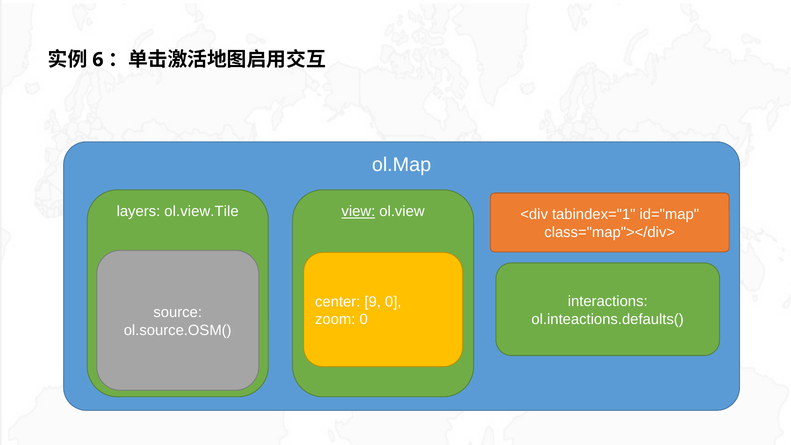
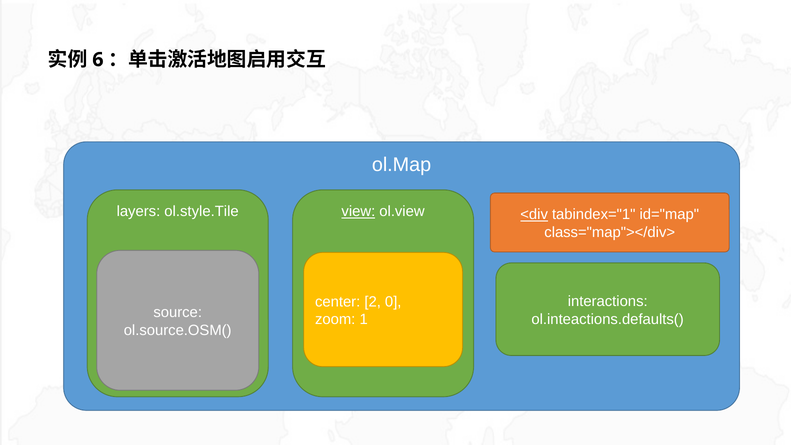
ol.view.Tile: ol.view.Tile -> ol.style.Tile (202, 211)
<div underline: none -> present (534, 215)
9: 9 -> 2 (373, 302)
zoom 0: 0 -> 1 (364, 319)
